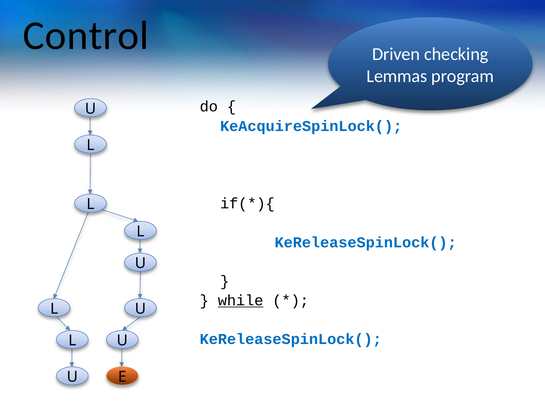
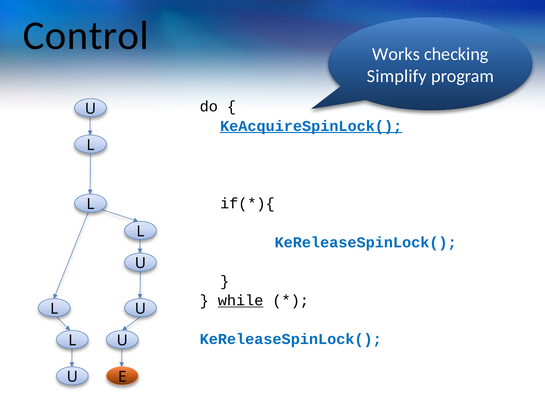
Driven: Driven -> Works (396, 54)
Lemmas: Lemmas -> Simplify (397, 76)
KeAcquireSpinLock( underline: none -> present (311, 126)
